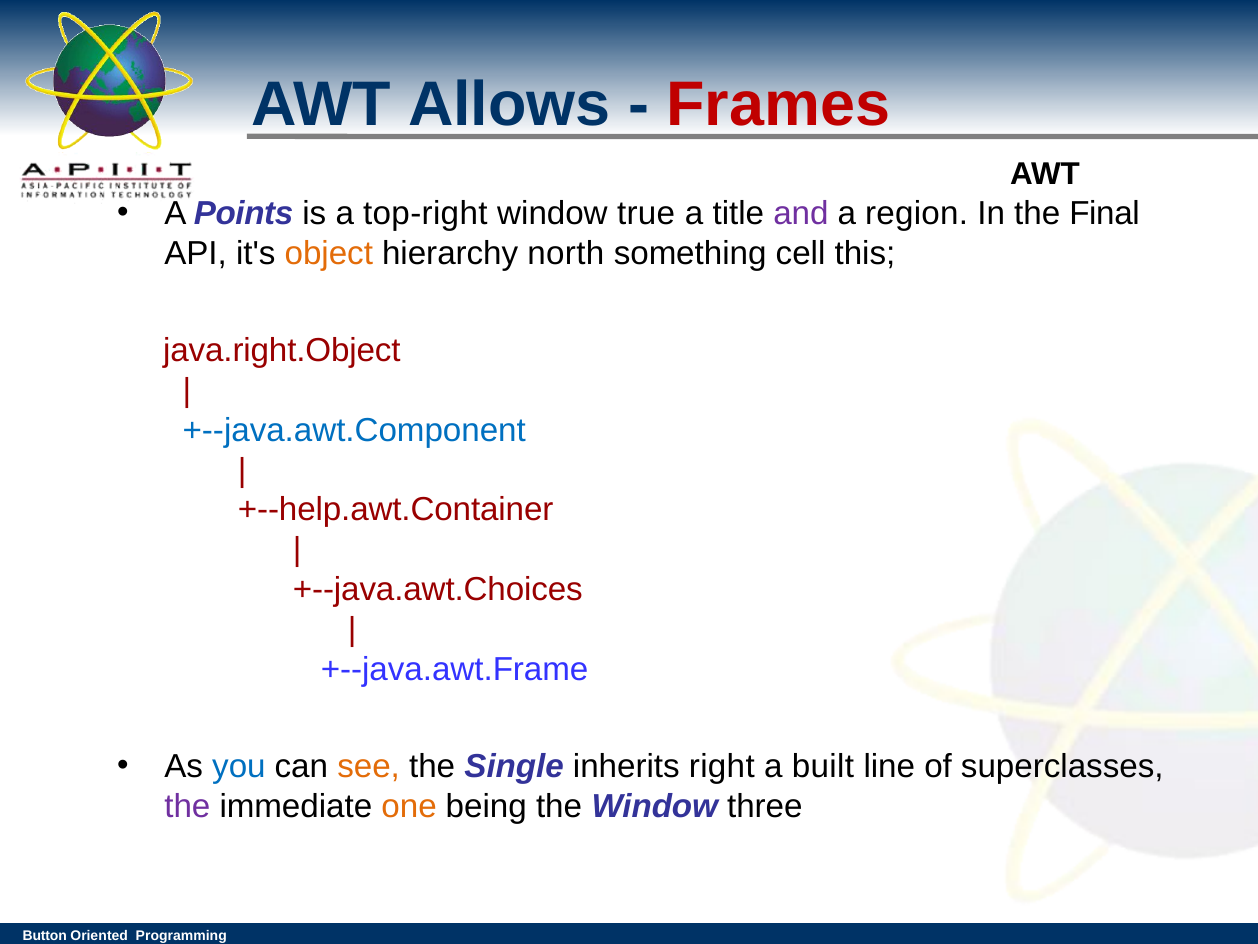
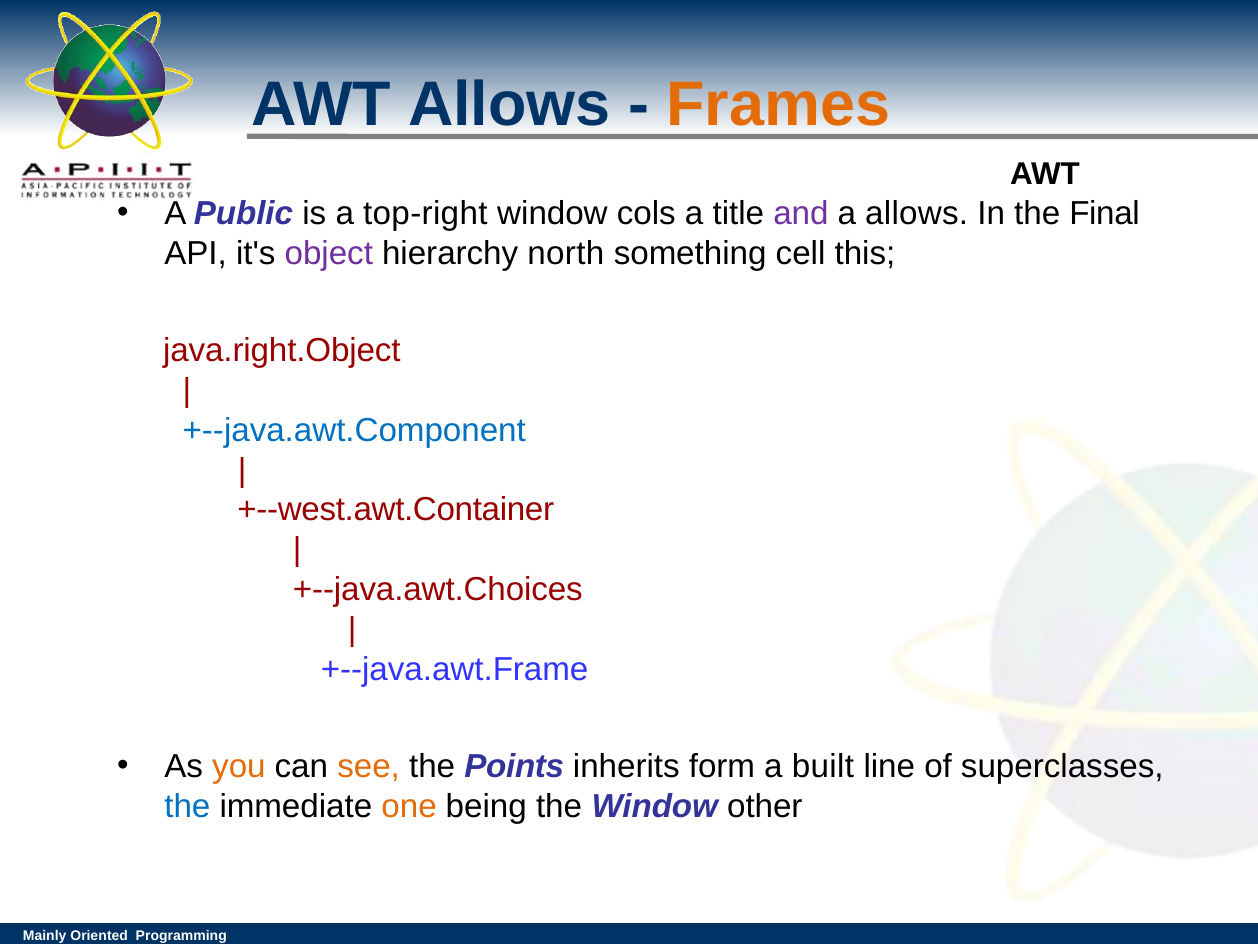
Frames colour: red -> orange (778, 105)
Points: Points -> Public (243, 213)
true: true -> cols (646, 213)
a region: region -> allows (917, 213)
object colour: orange -> purple (329, 253)
+--help.awt.Container: +--help.awt.Container -> +--west.awt.Container (396, 510)
you colour: blue -> orange (239, 766)
Single: Single -> Points (514, 766)
right: right -> form (722, 766)
the colour: purple -> blue (187, 806)
three: three -> other (765, 806)
Button: Button -> Mainly (45, 935)
